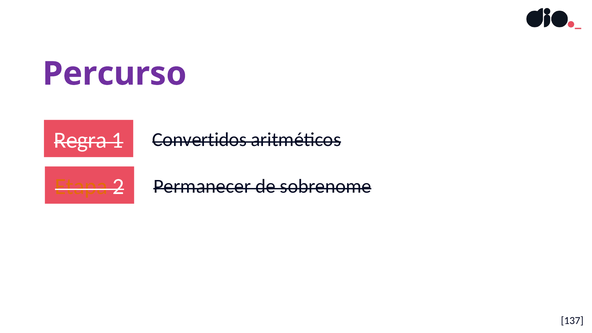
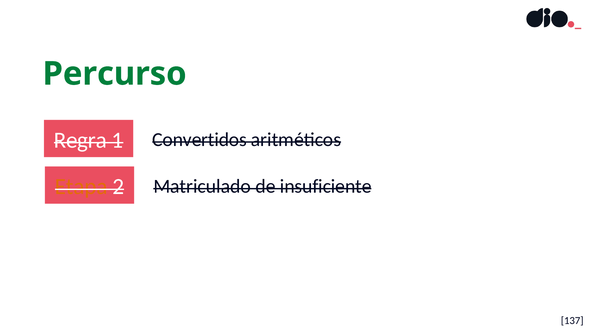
Percurso colour: purple -> green (115, 74)
Permanecer: Permanecer -> Matriculado (202, 186)
sobrenome: sobrenome -> insuficiente (326, 186)
